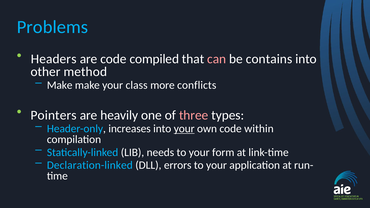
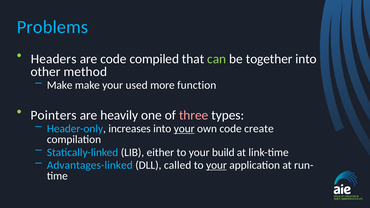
can colour: pink -> light green (217, 59)
contains: contains -> together (269, 59)
class: class -> used (137, 85)
conflicts: conflicts -> function (197, 85)
within: within -> create (259, 129)
needs: needs -> either (160, 152)
form: form -> build (223, 152)
Declaration-linked: Declaration-linked -> Advantages-linked (90, 165)
errors: errors -> called (178, 165)
your underline: none -> present (216, 165)
